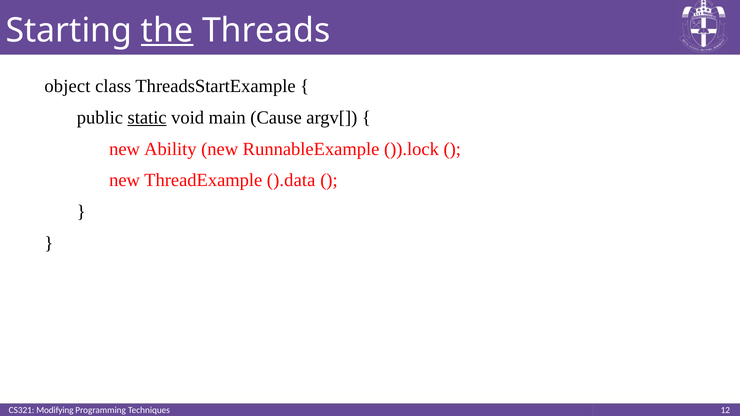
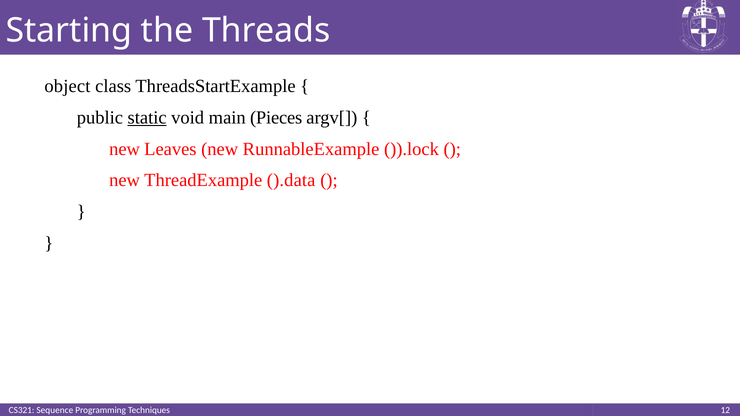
the underline: present -> none (167, 30)
Cause: Cause -> Pieces (276, 118)
Ability: Ability -> Leaves (170, 149)
Modifying: Modifying -> Sequence (55, 411)
